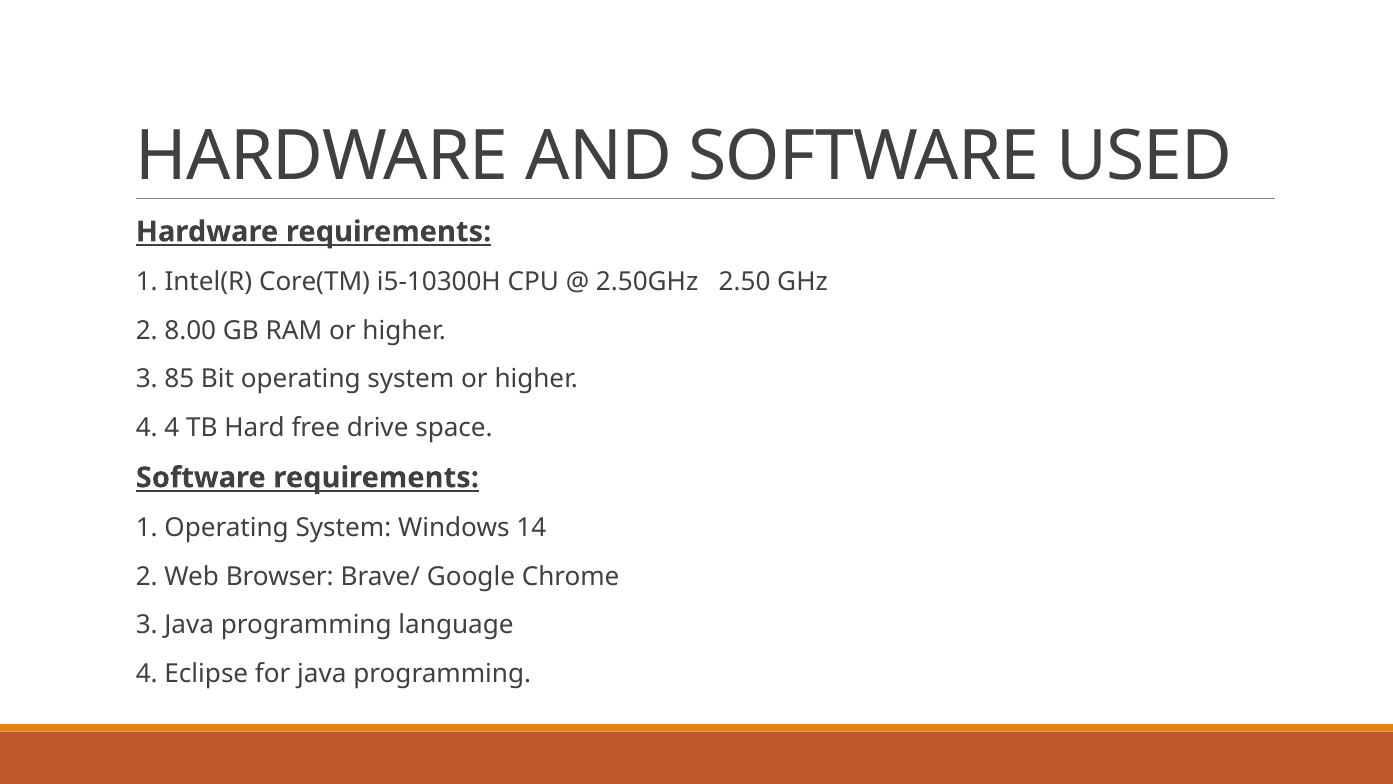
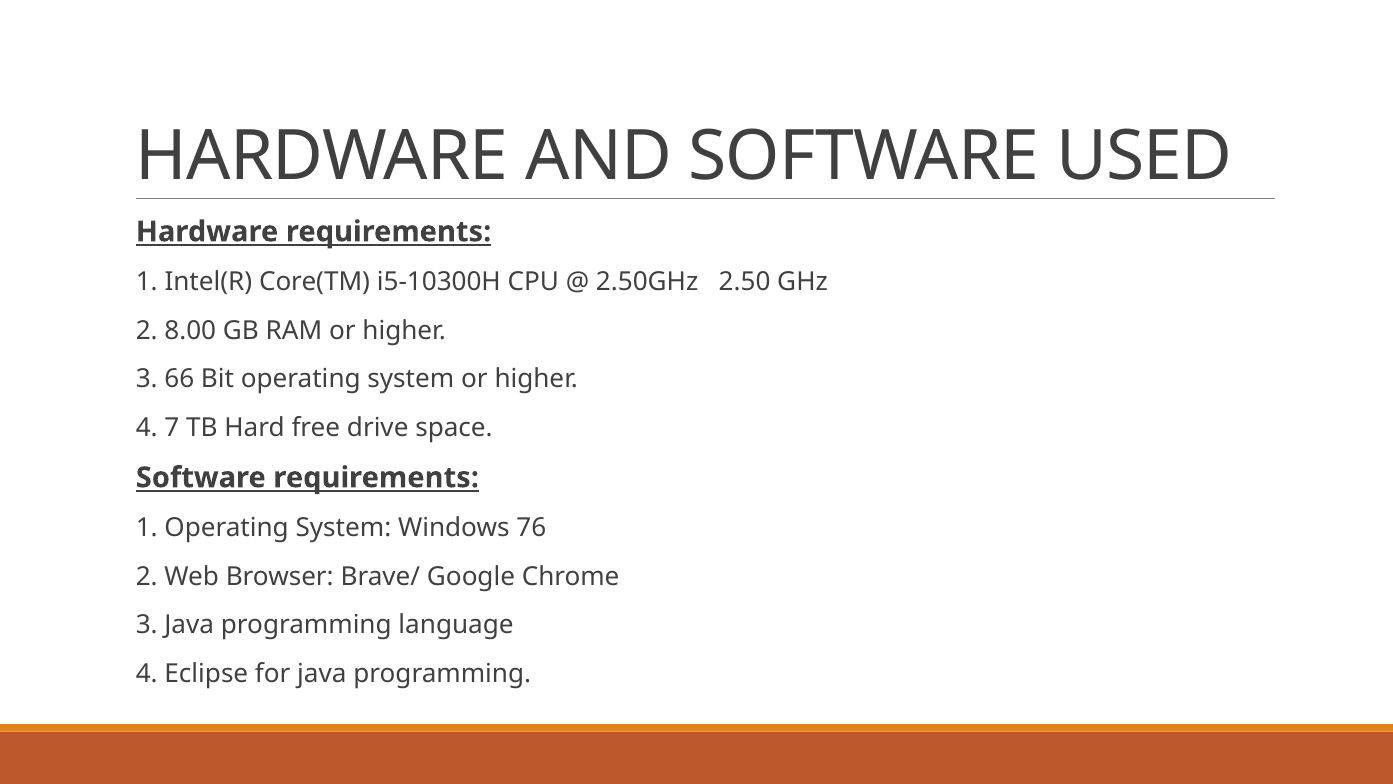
85: 85 -> 66 (179, 379)
4 4: 4 -> 7 (172, 427)
14: 14 -> 76 (531, 528)
